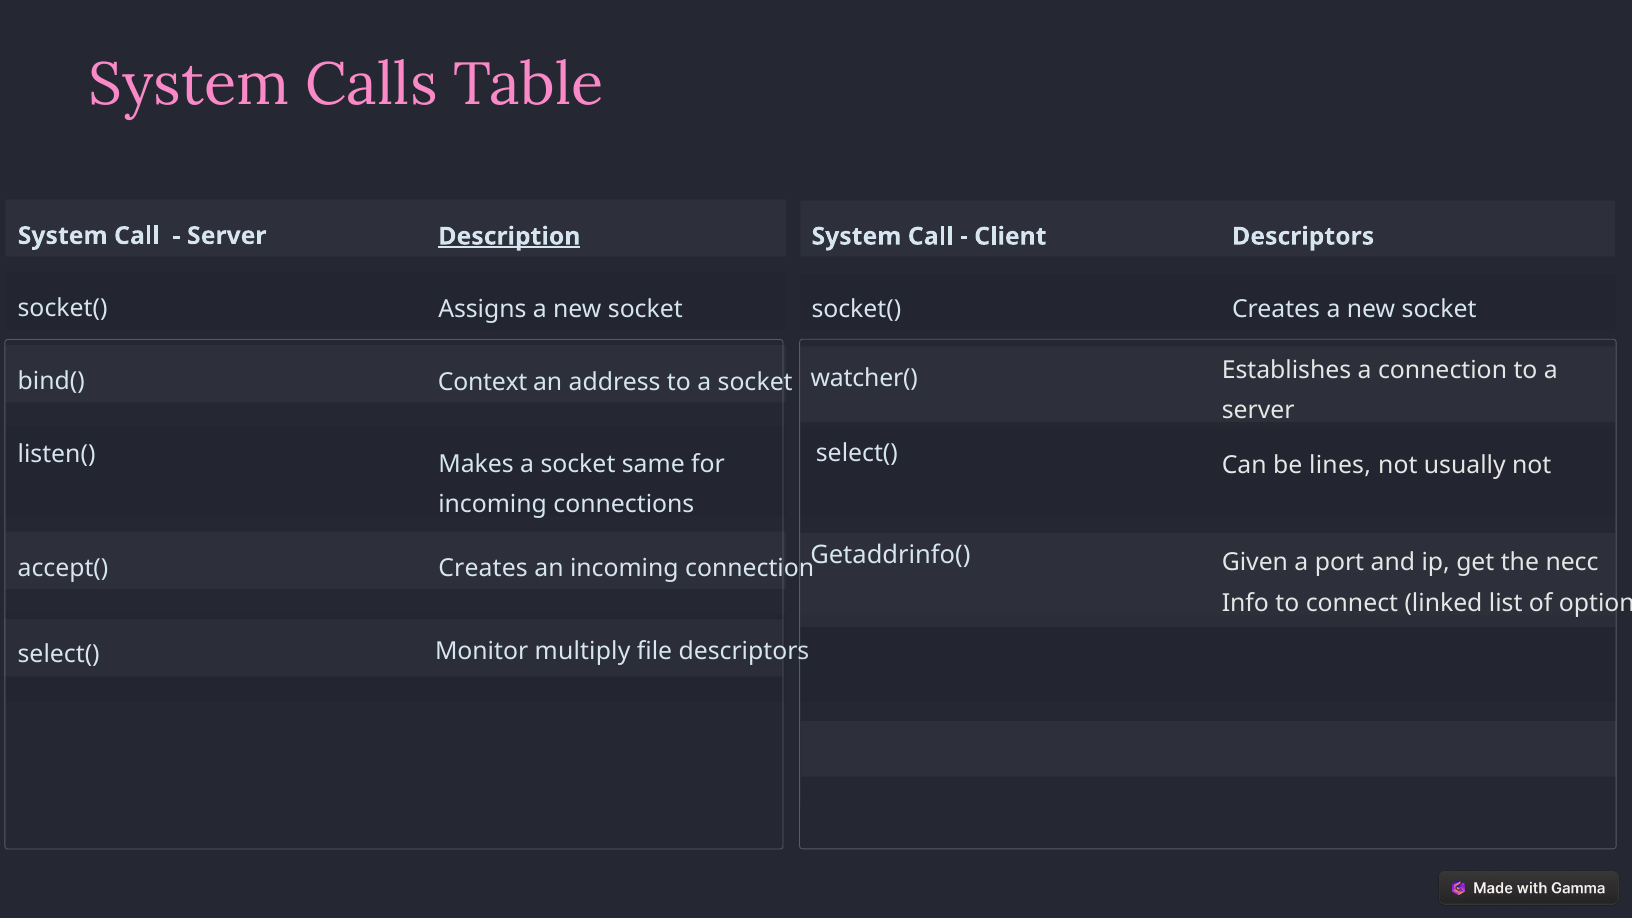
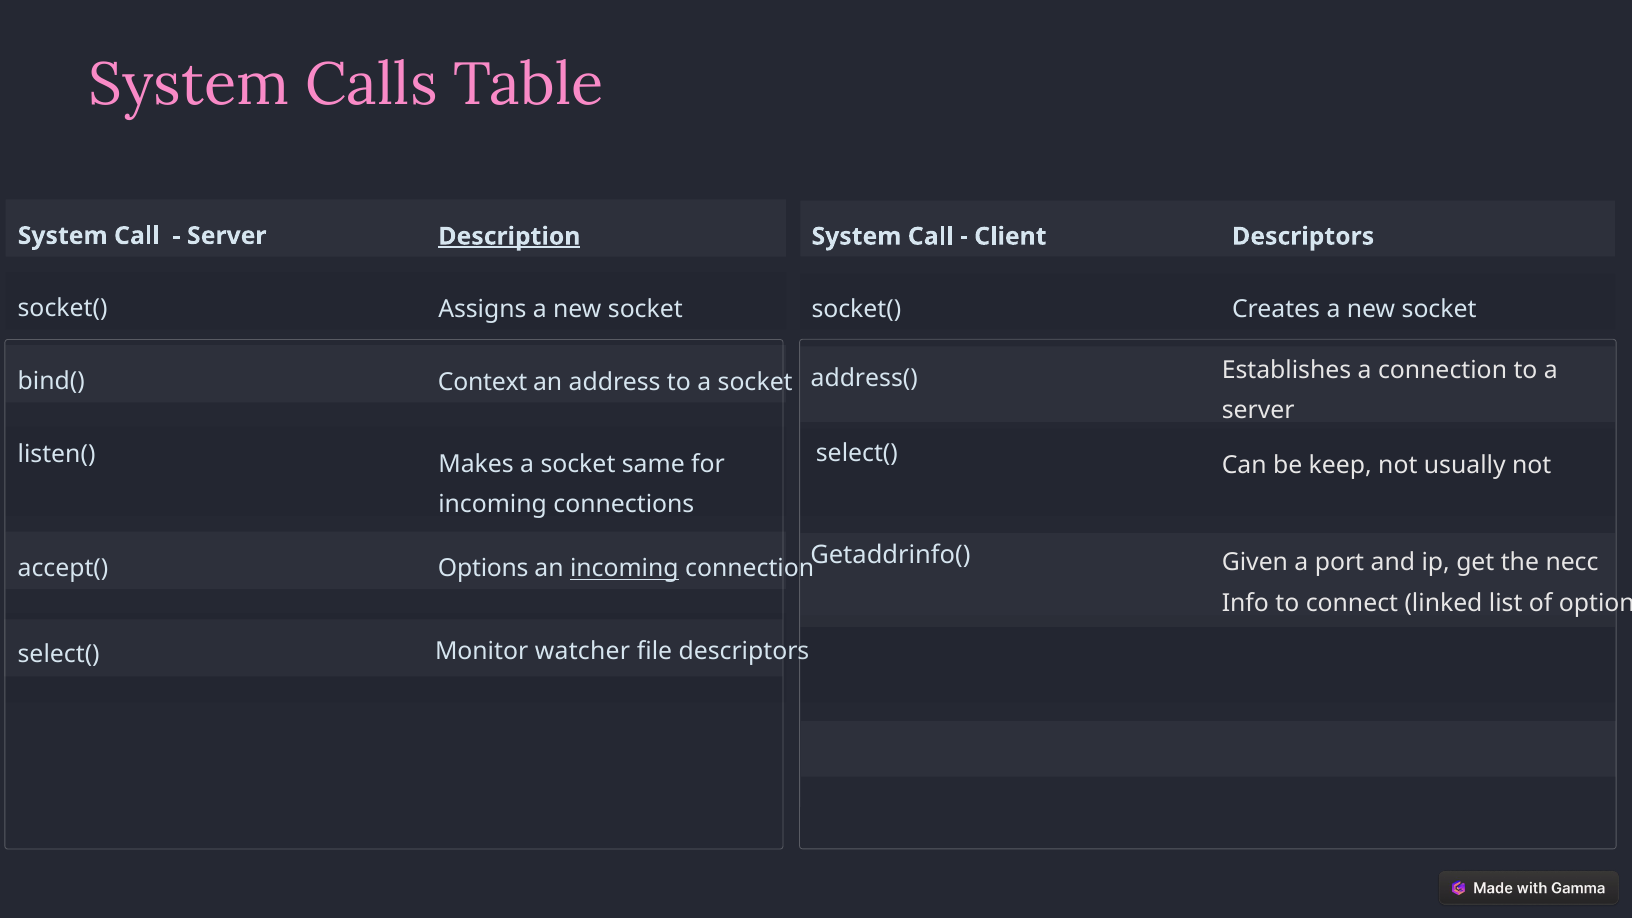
watcher(: watcher( -> address( (864, 378)
lines: lines -> keep (1340, 466)
accept( Creates: Creates -> Options (483, 569)
incoming underline: none -> present (624, 569)
multiply: multiply -> watcher (583, 651)
